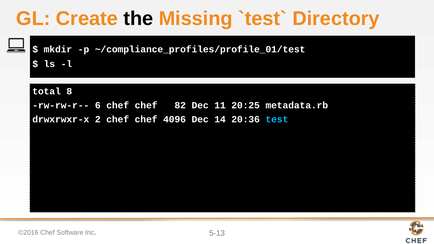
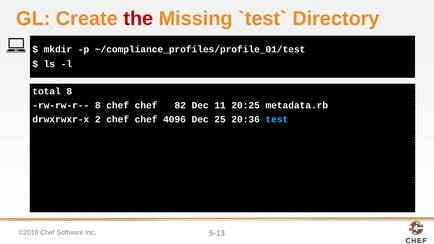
the colour: black -> red (138, 19)
rw-rw-r-- 6: 6 -> 8 (98, 105)
14: 14 -> 25 (220, 120)
